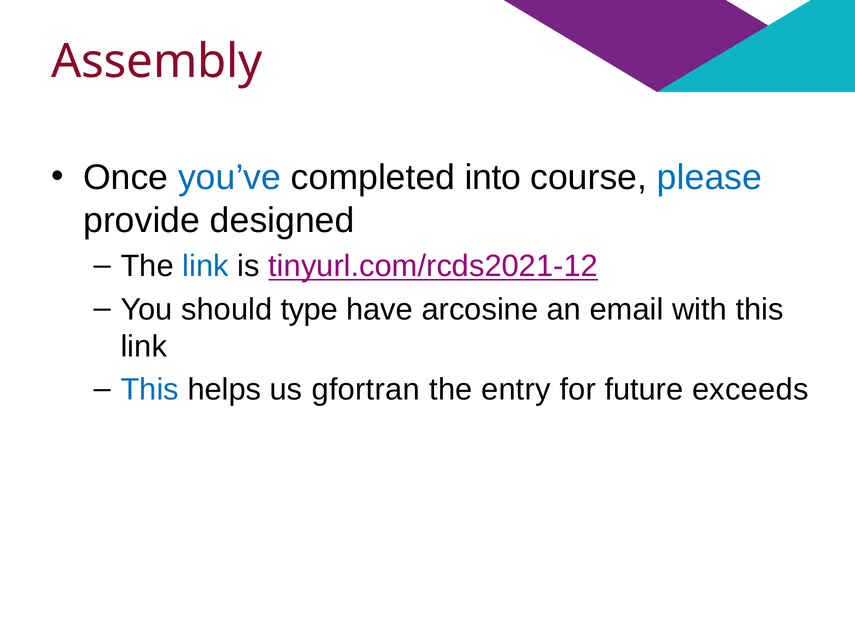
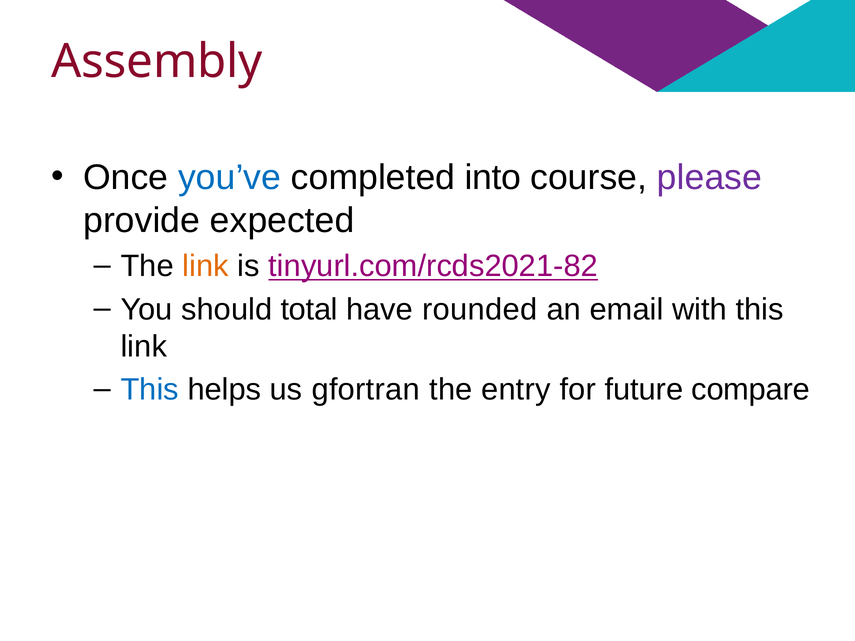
please colour: blue -> purple (709, 178)
designed: designed -> expected (282, 220)
link colour: blue -> orange (206, 266)
tinyurl.com/rcds2021-12: tinyurl.com/rcds2021-12 -> tinyurl.com/rcds2021-82 (433, 266)
type: type -> total (309, 310)
arcosine: arcosine -> rounded (480, 310)
exceeds: exceeds -> compare (751, 390)
